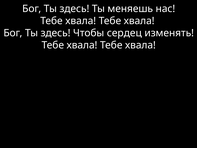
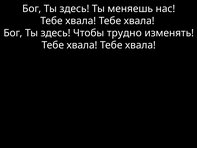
сердец: сердец -> трудно (124, 33)
